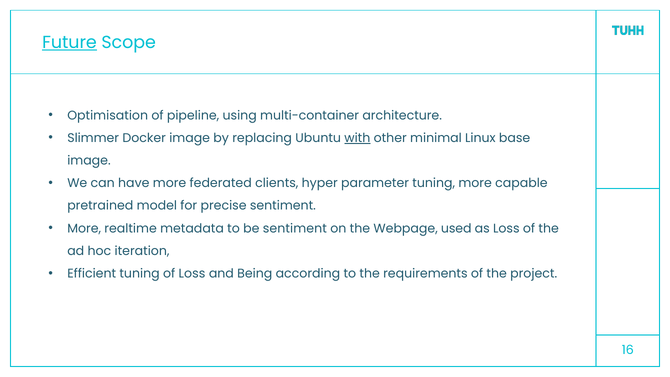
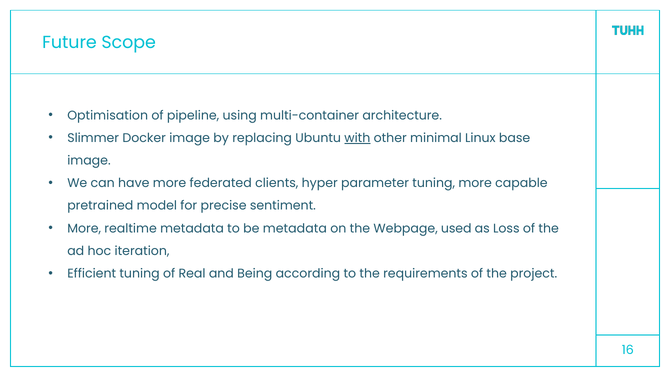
Future underline: present -> none (69, 42)
be sentiment: sentiment -> metadata (295, 228)
of Loss: Loss -> Real (192, 274)
